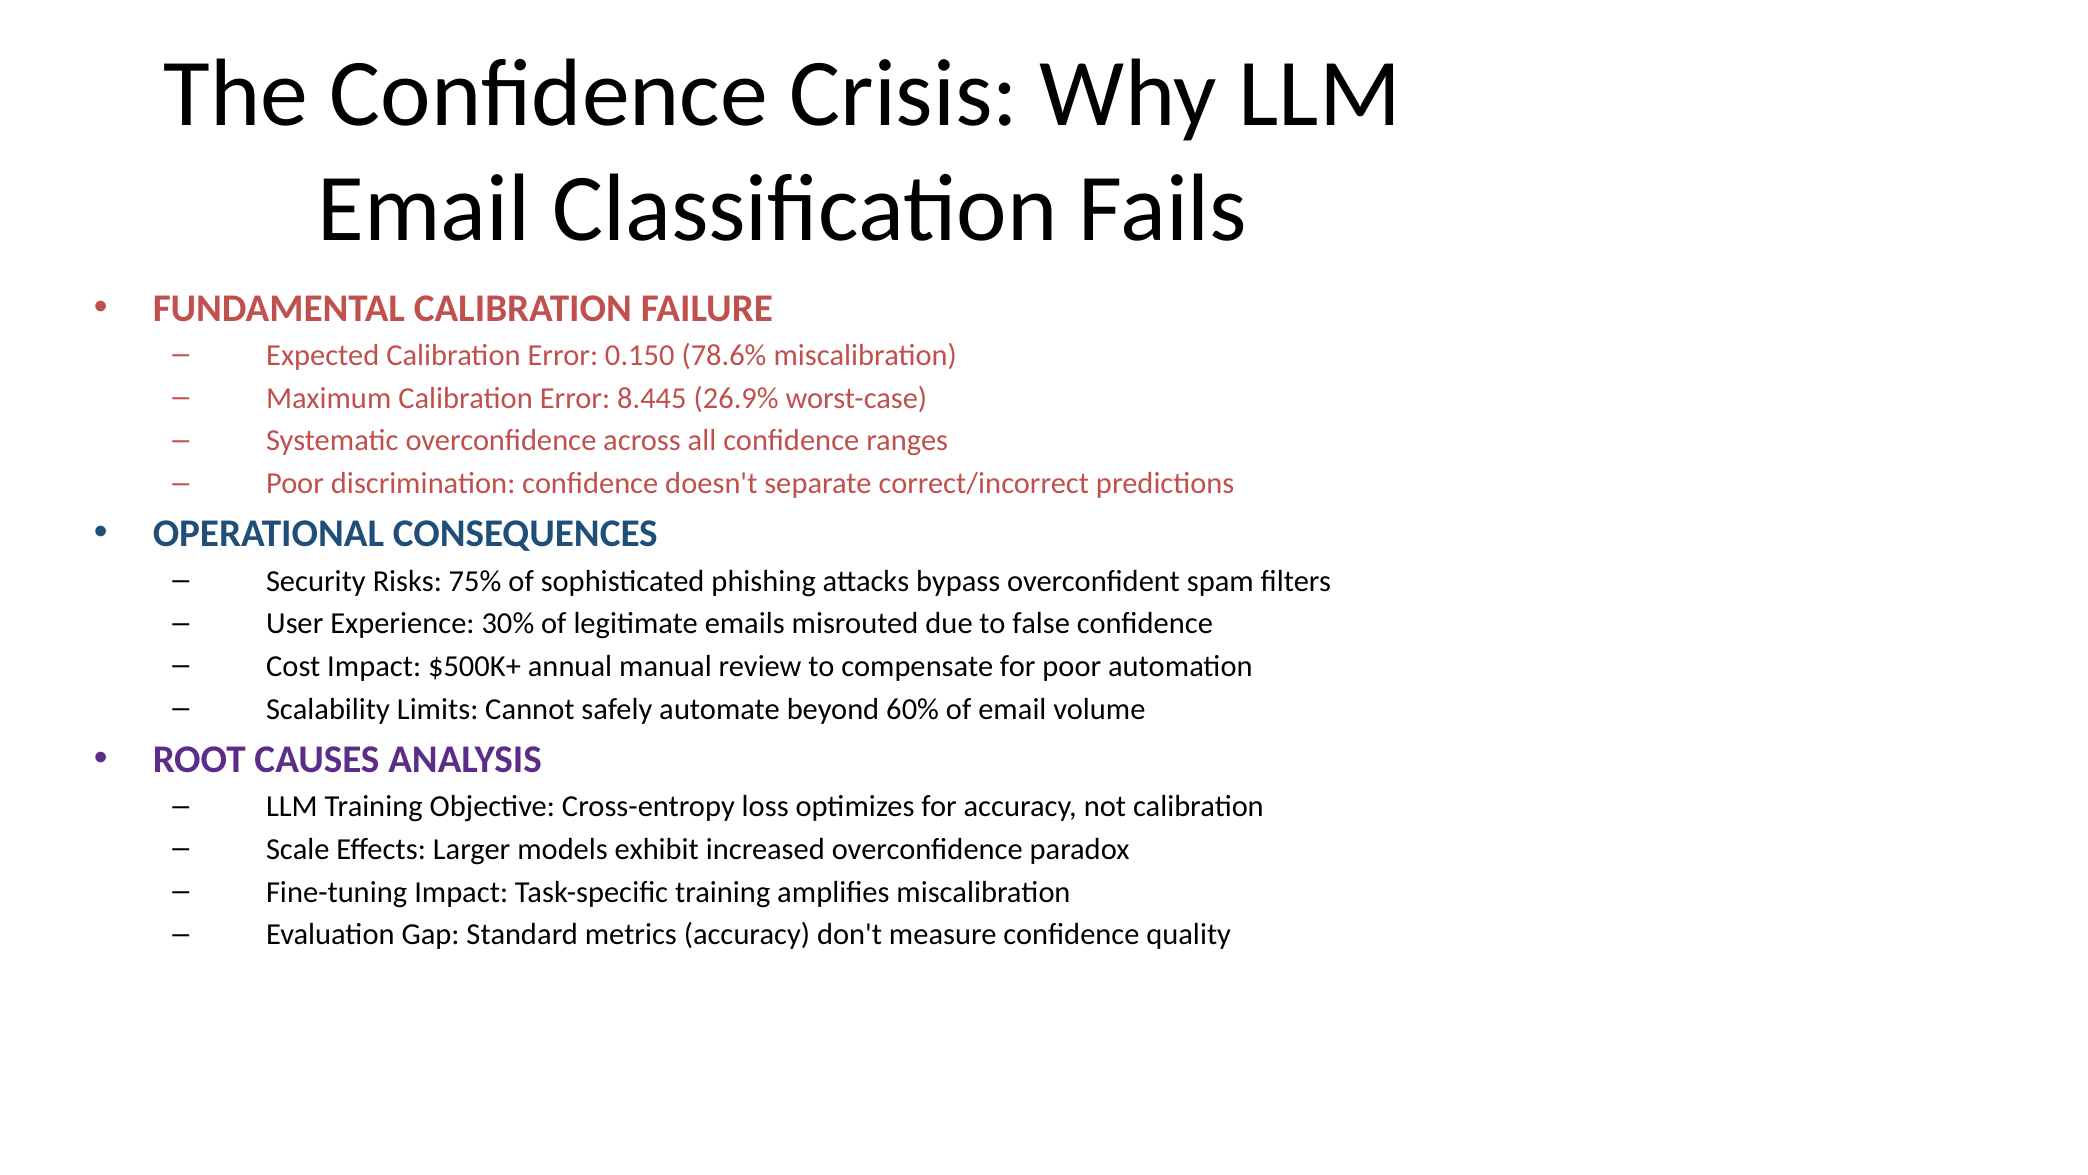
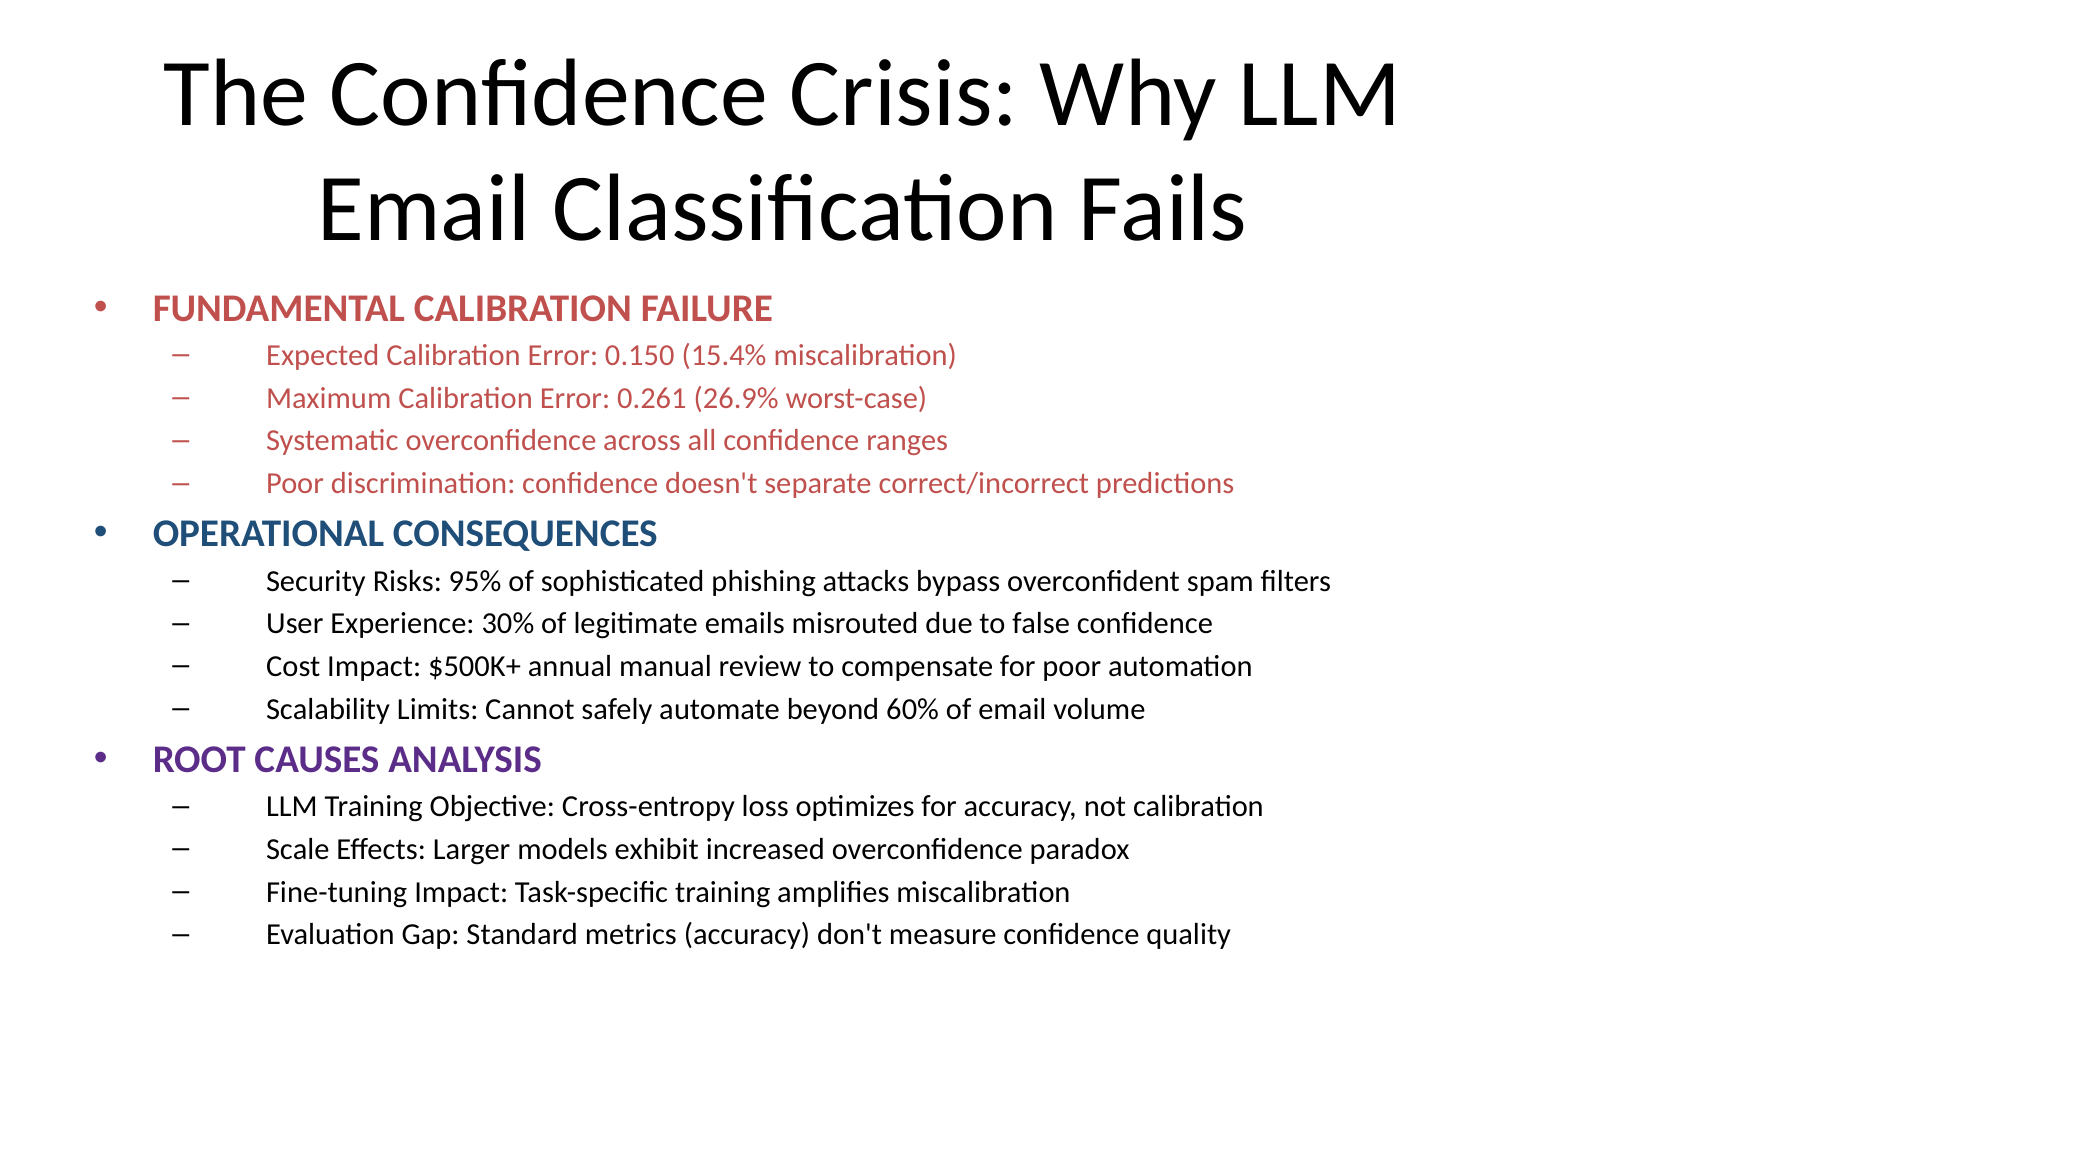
78.6%: 78.6% -> 15.4% (724, 355)
8.445: 8.445 -> 0.261 (652, 398)
75%: 75% -> 95% (475, 581)
